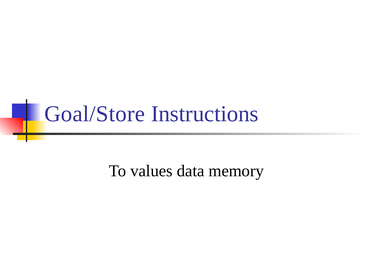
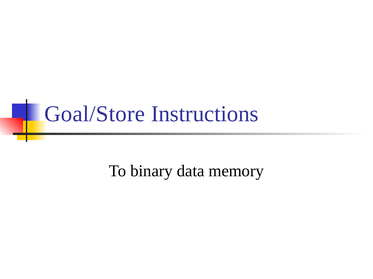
values: values -> binary (152, 171)
